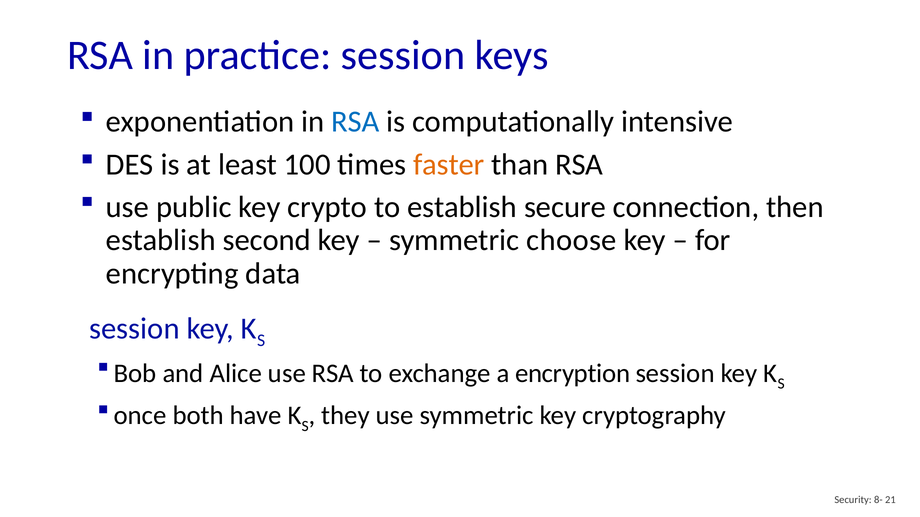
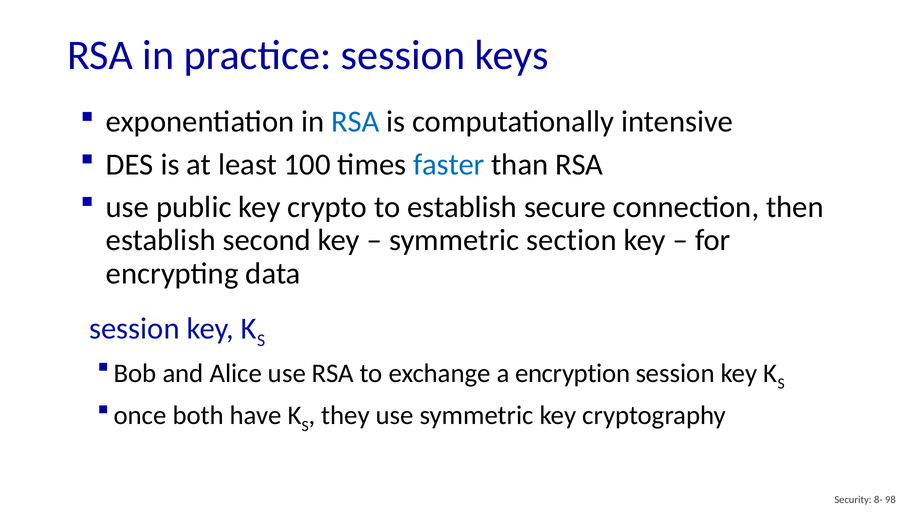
faster colour: orange -> blue (449, 165)
choose: choose -> section (572, 241)
21: 21 -> 98 (890, 500)
